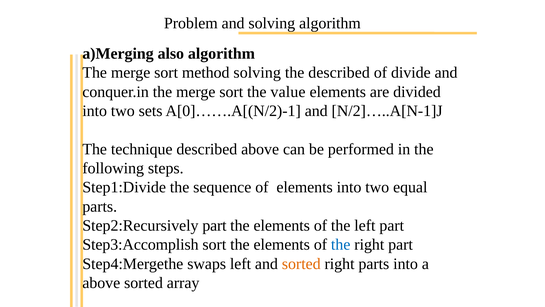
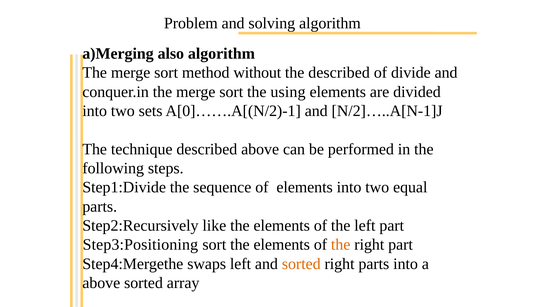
method solving: solving -> without (257, 73)
value: value -> using (288, 92)
Step2:Recursively part: part -> like (214, 225)
Step3:Accomplish: Step3:Accomplish -> Step3:Positioning (140, 244)
the colour: blue -> orange (341, 244)
